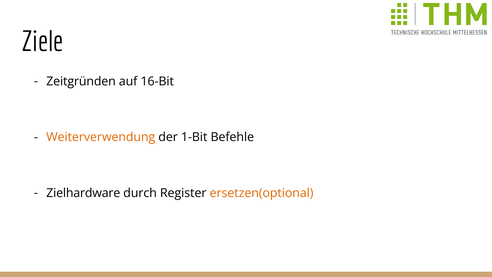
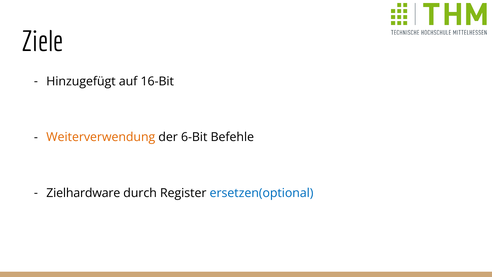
Zeitgründen: Zeitgründen -> Hinzugefügt (81, 81)
1-Bit: 1-Bit -> 6-Bit (194, 137)
ersetzen(optional colour: orange -> blue (262, 193)
